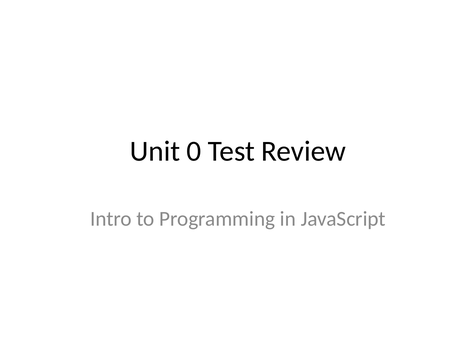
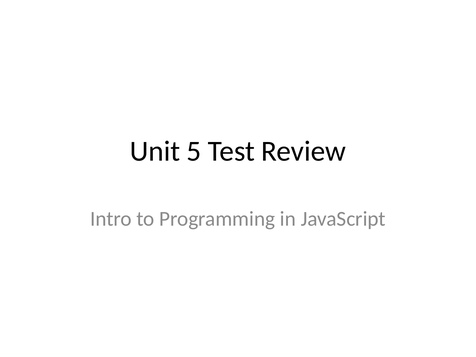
0: 0 -> 5 (194, 151)
